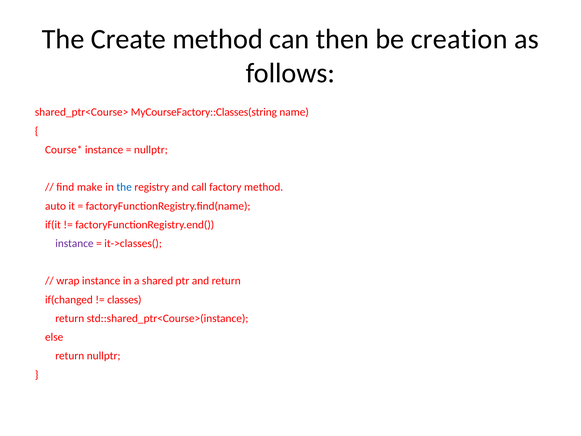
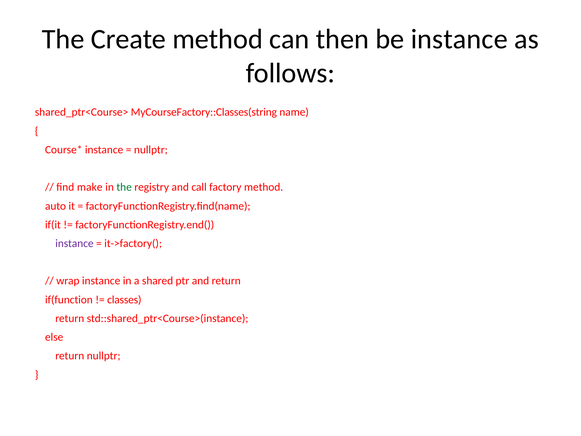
be creation: creation -> instance (459, 39)
the colour: blue -> green (124, 187)
it->classes(: it->classes( -> it->factory( (133, 243)
if(changed: if(changed -> if(function (69, 299)
